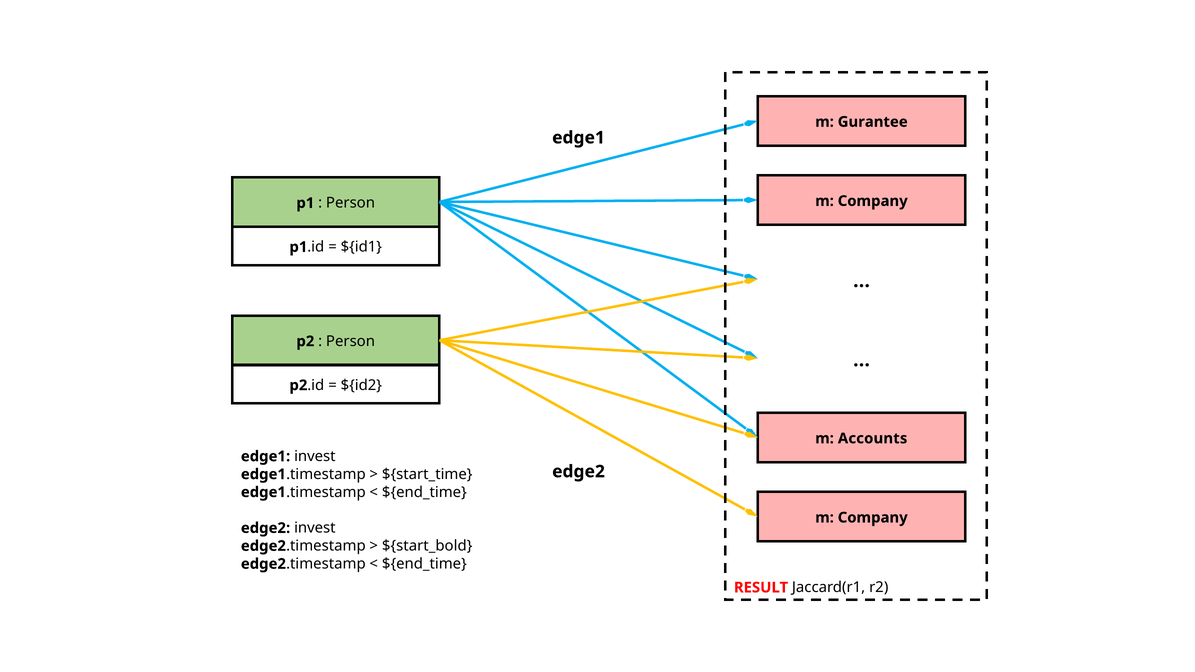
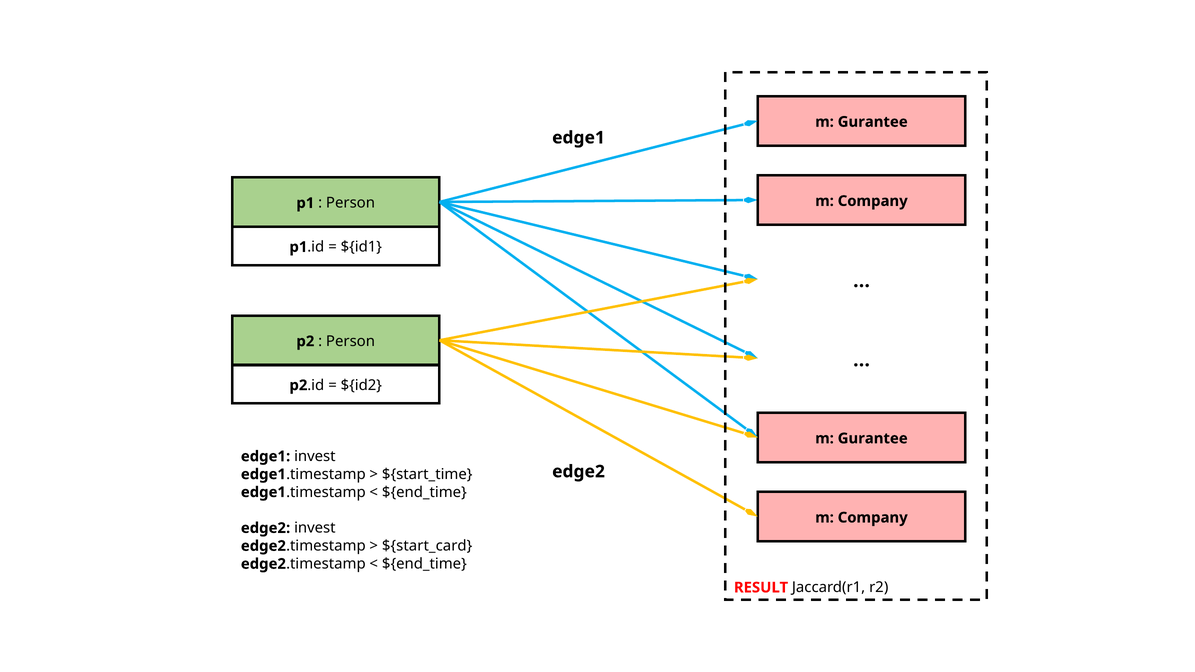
Accounts: Accounts -> Gurantee (873, 439)
${start_bold: ${start_bold -> ${start_card (427, 546)
